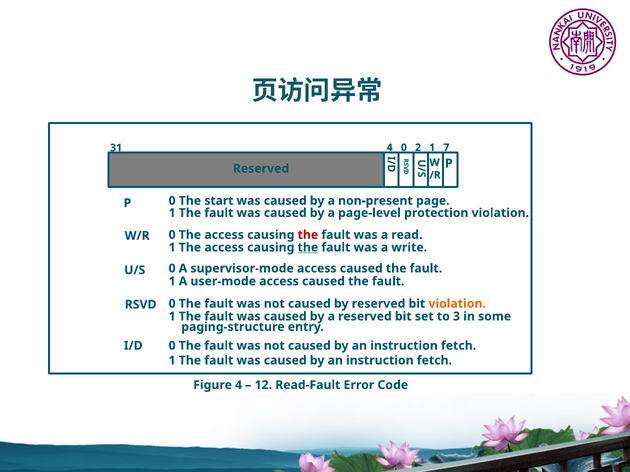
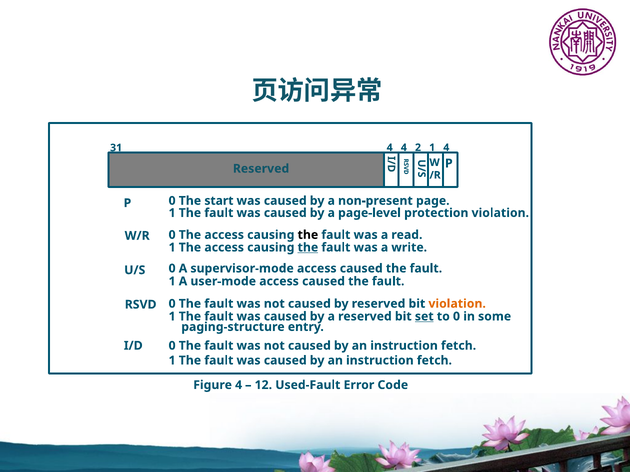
4 0: 0 -> 4 (404, 148)
1 7: 7 -> 4 (446, 148)
the colour: red -> black (308, 235)
set underline: none -> present (424, 317)
to 3: 3 -> 0 (456, 317)
Read-Fault: Read-Fault -> Used-Fault (308, 385)
